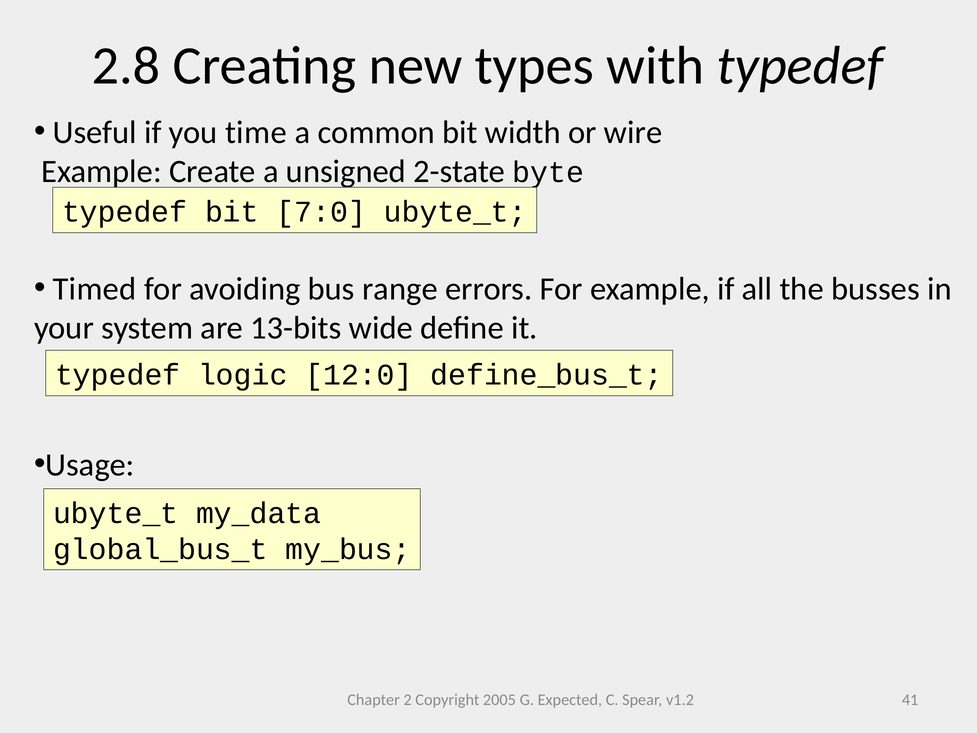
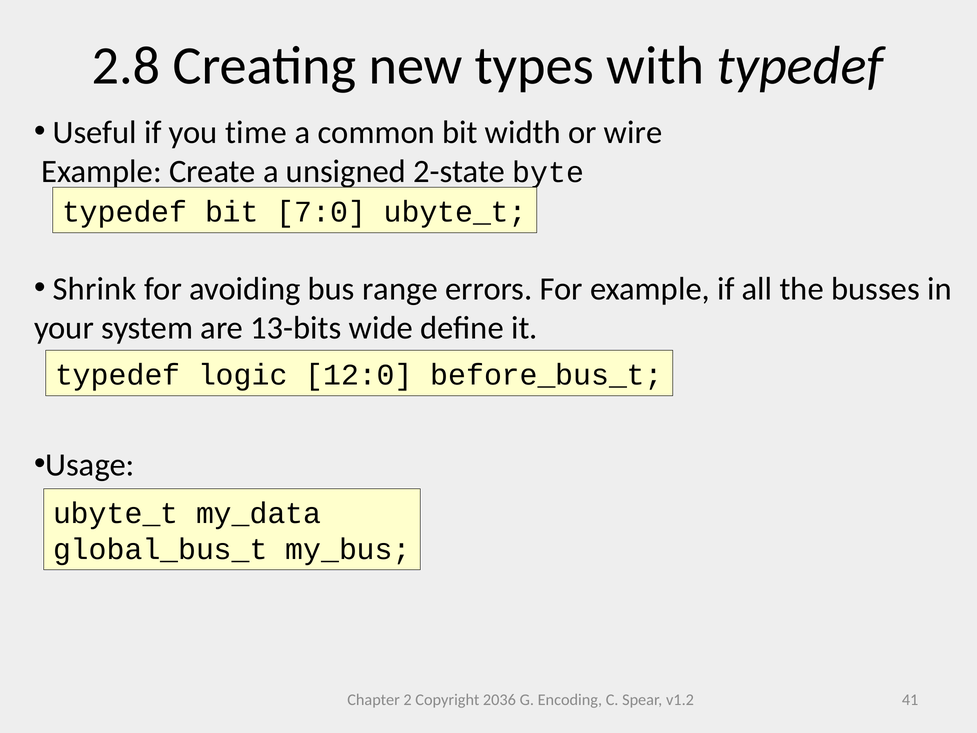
Timed: Timed -> Shrink (95, 289)
define_bus_t: define_bus_t -> before_bus_t (547, 375)
2005: 2005 -> 2036 (499, 700)
Expected: Expected -> Encoding (570, 700)
